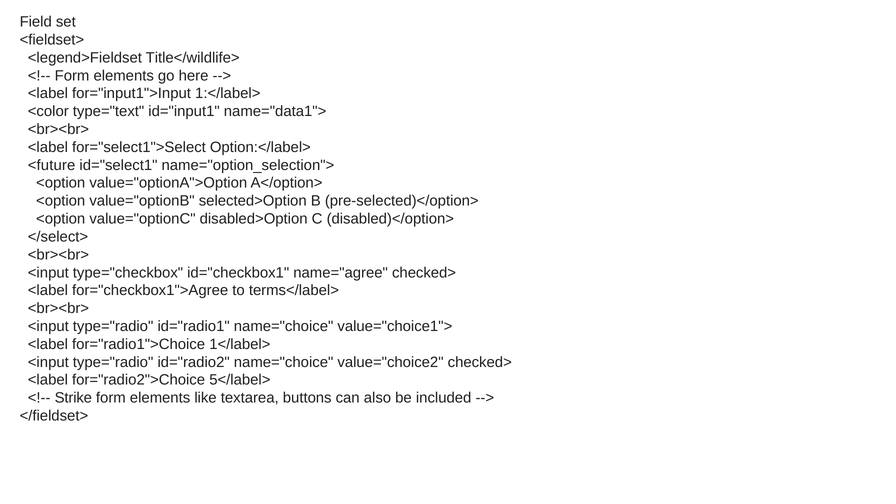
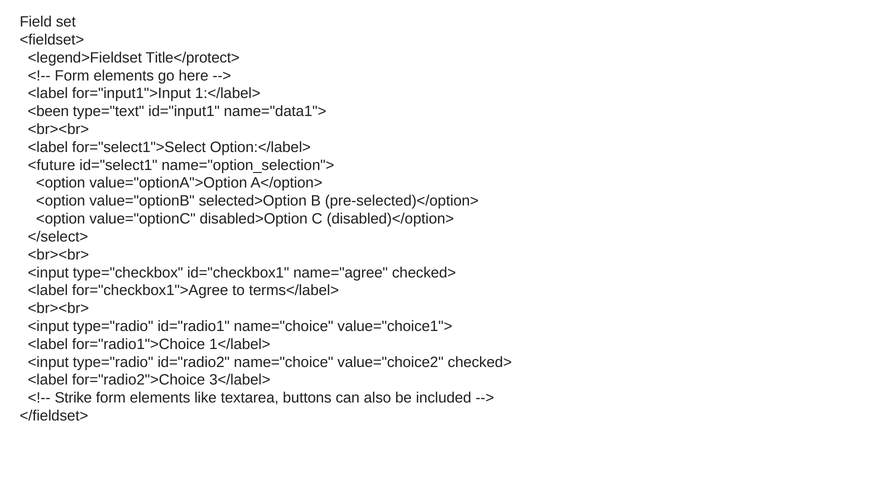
Title</wildlife>: Title</wildlife> -> Title</protect> (193, 58)
<color: <color -> <been (48, 111)
5</label>: 5</label> -> 3</label> (240, 380)
